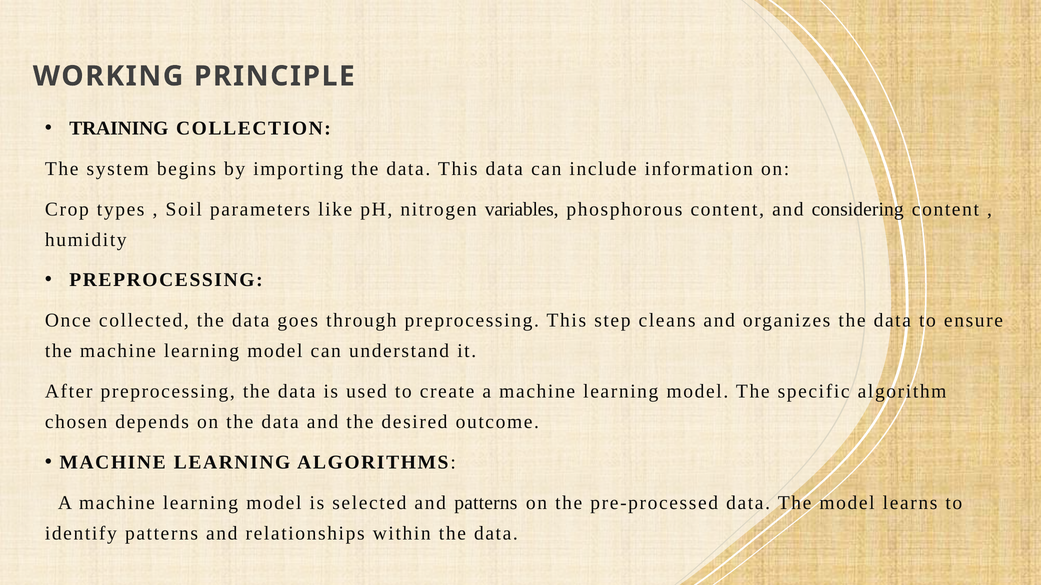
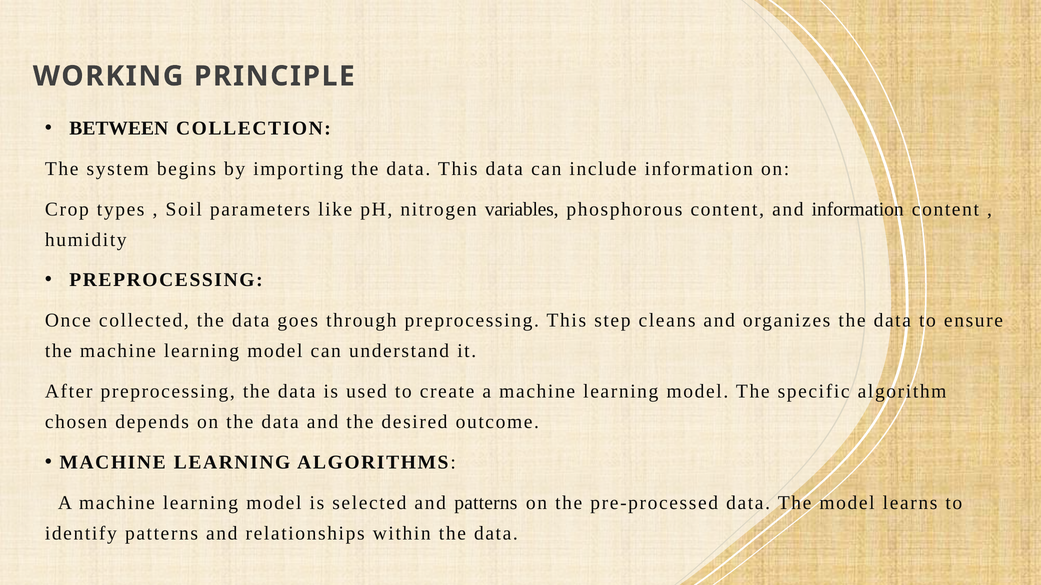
TRAINING: TRAINING -> BETWEEN (119, 128)
and considering: considering -> information (858, 209)
